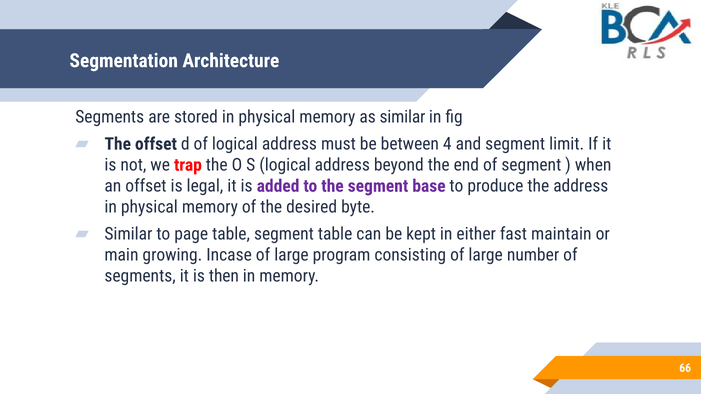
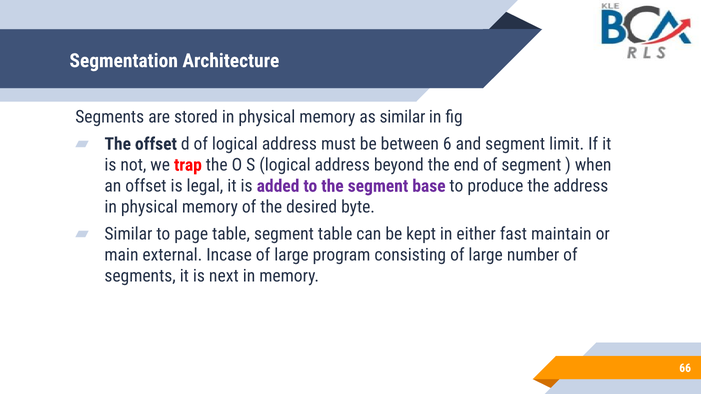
4: 4 -> 6 (447, 144)
growing: growing -> external (172, 255)
then: then -> next (224, 276)
